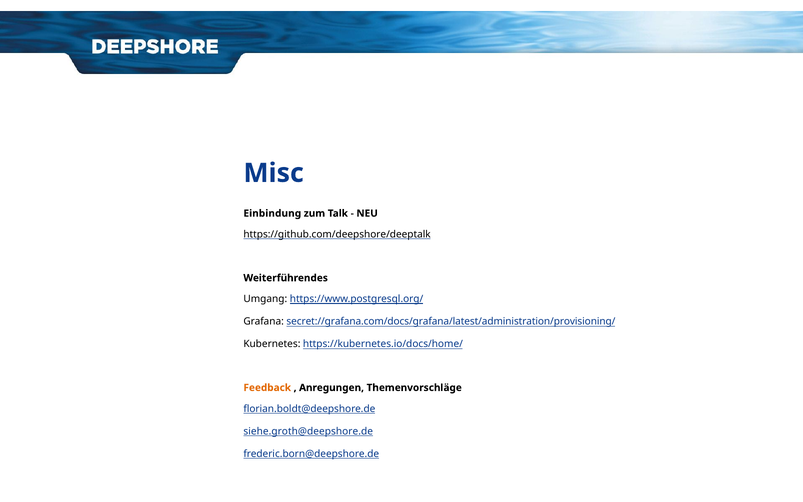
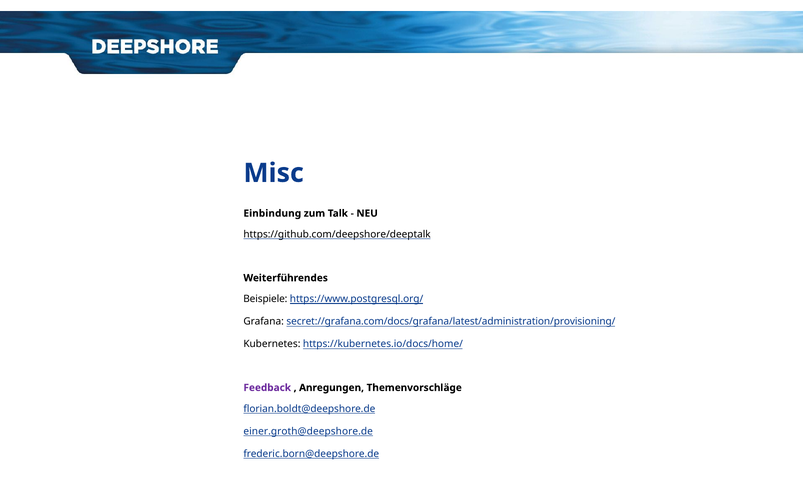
Umgang: Umgang -> Beispiele (265, 299)
Feedback colour: orange -> purple (267, 388)
siehe.groth@deepshore.de: siehe.groth@deepshore.de -> einer.groth@deepshore.de (308, 431)
